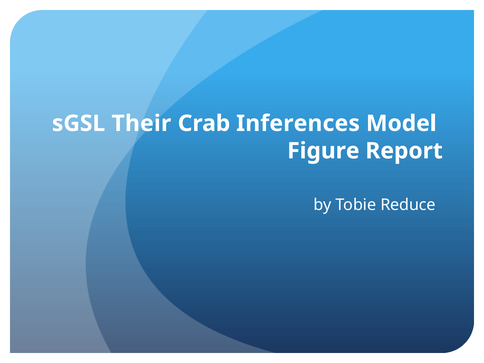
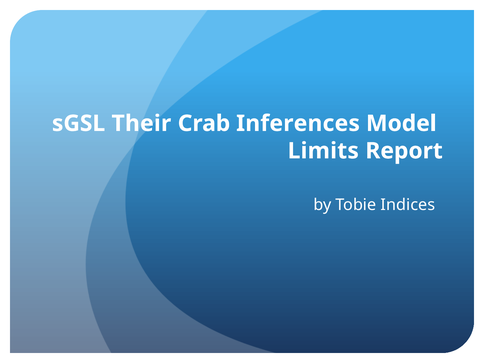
Figure: Figure -> Limits (323, 151)
Reduce: Reduce -> Indices (408, 205)
